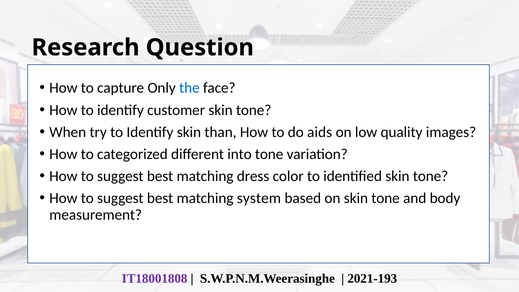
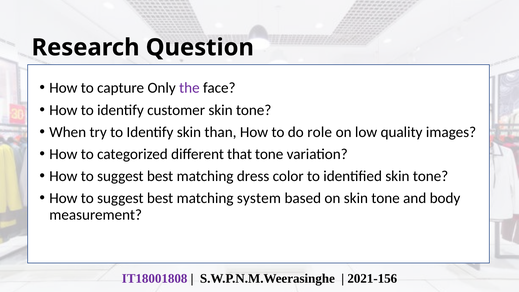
the colour: blue -> purple (189, 88)
aids: aids -> role (320, 132)
into: into -> that (240, 154)
2021-193: 2021-193 -> 2021-156 (372, 278)
